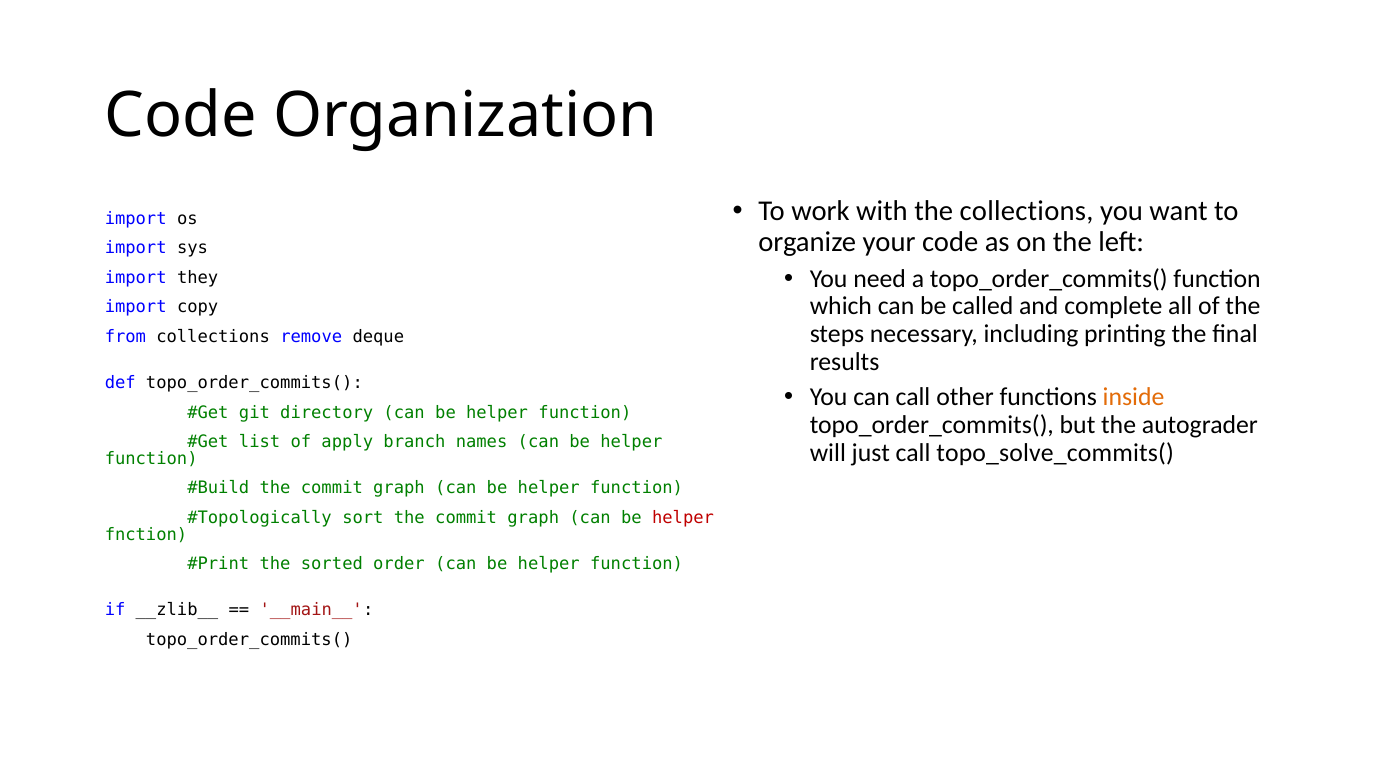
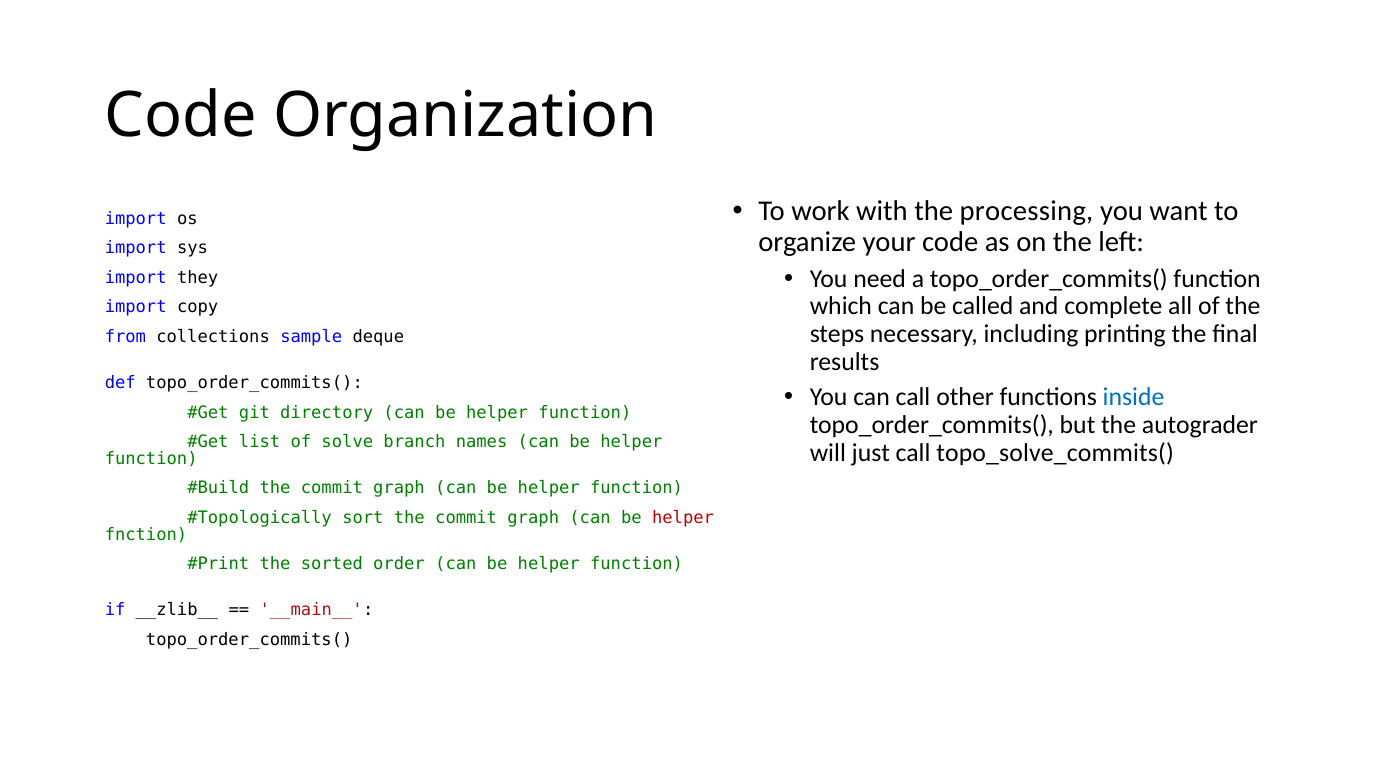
the collections: collections -> processing (1027, 211)
remove: remove -> sample (311, 337)
inside colour: orange -> blue (1134, 397)
apply: apply -> solve (347, 442)
